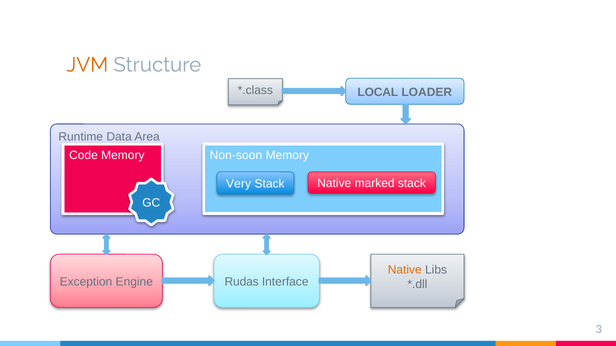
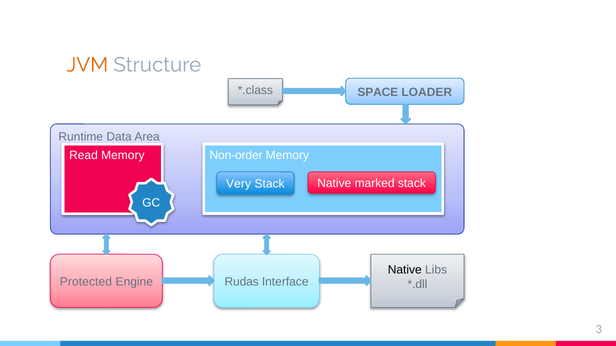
LOCAL: LOCAL -> SPACE (378, 92)
Code: Code -> Read (84, 156)
Non-soon: Non-soon -> Non-order (236, 155)
Native colour: orange -> black (405, 270)
Exception: Exception -> Protected (86, 282)
